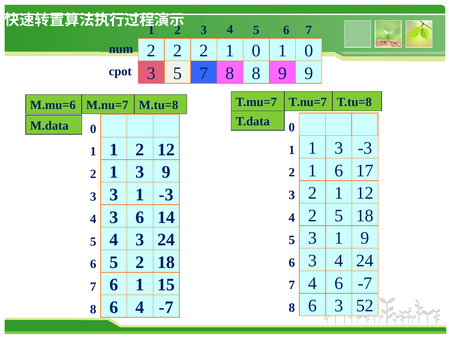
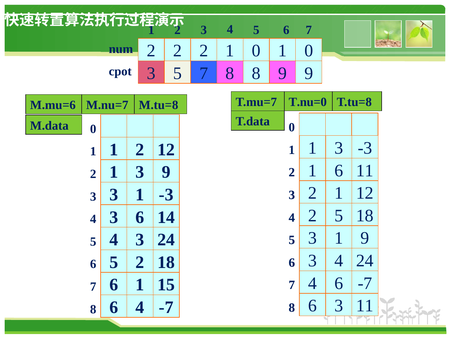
T.nu=7: T.nu=7 -> T.nu=0 (308, 102)
6 17: 17 -> 11 (365, 170)
3 52: 52 -> 11 (365, 305)
